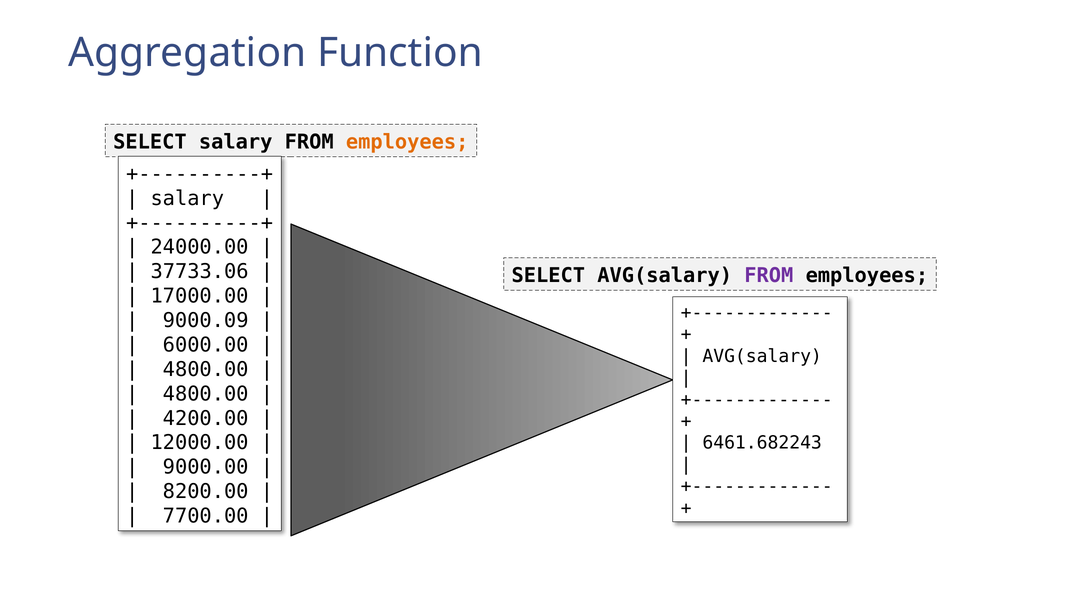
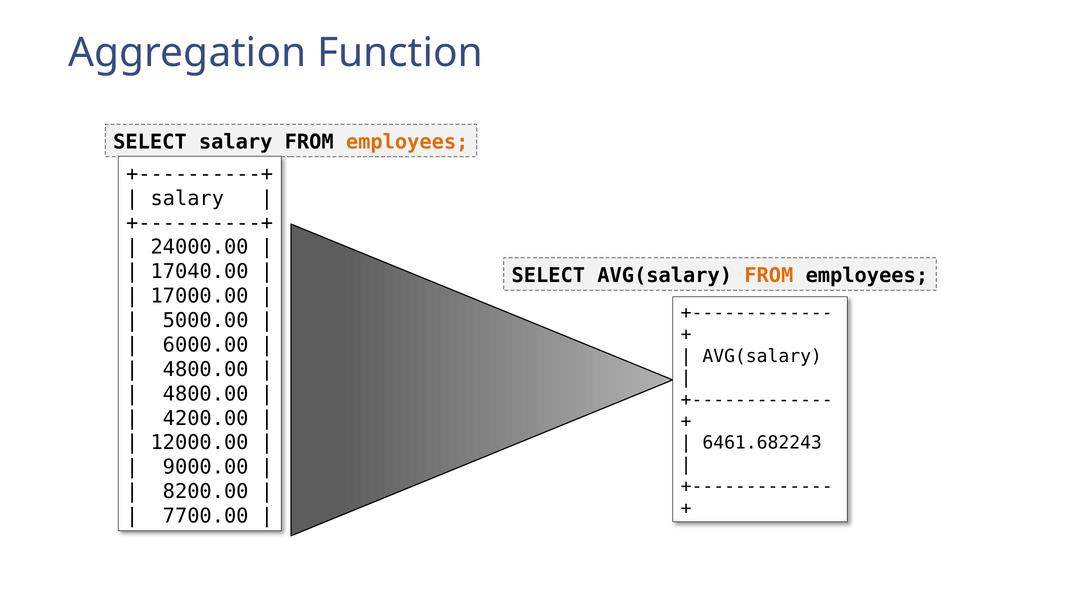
37733.06: 37733.06 -> 17040.00 (200, 272)
FROM colour: purple -> orange (769, 276)
9000.09: 9000.09 -> 5000.00 (206, 320)
